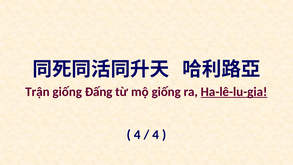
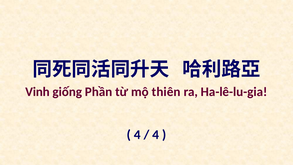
Trận: Trận -> Vinh (38, 92)
Đấng: Đấng -> Phần (99, 92)
mộ giống: giống -> thiên (166, 92)
Ha-lê-lu-gia underline: present -> none (234, 92)
